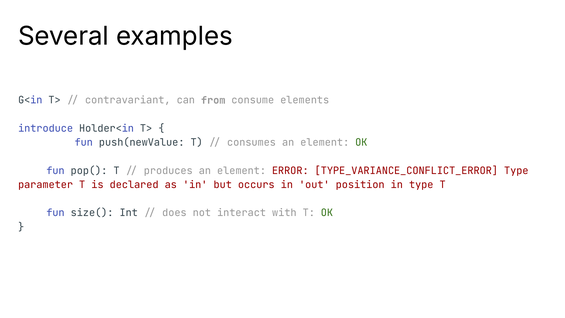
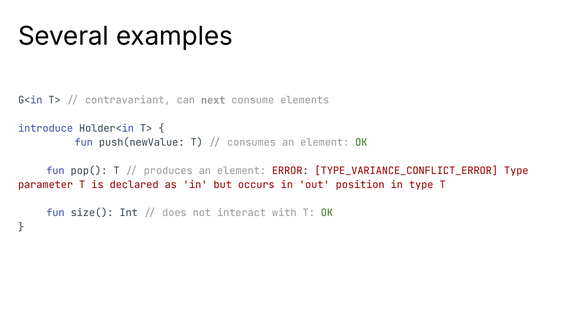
from: from -> next (213, 100)
